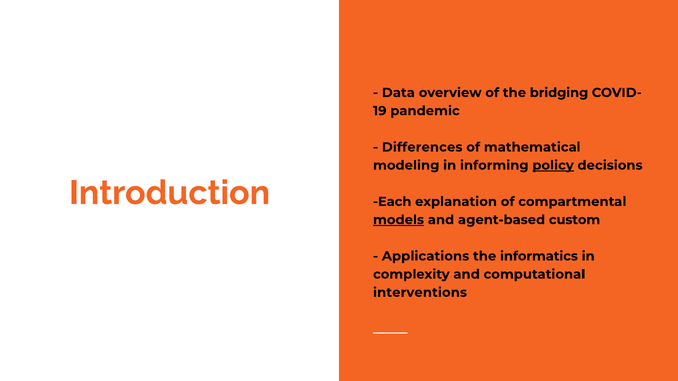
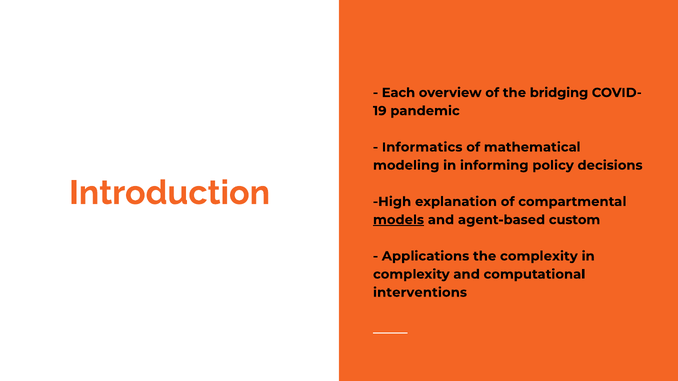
Data: Data -> Each (398, 93)
Differences: Differences -> Informatics (422, 147)
policy underline: present -> none (553, 165)
Each: Each -> High (392, 202)
the informatics: informatics -> complexity (539, 256)
